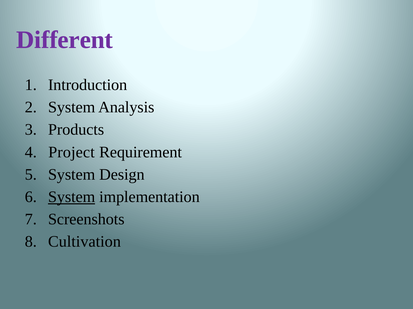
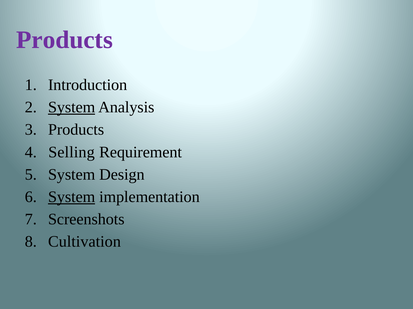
Different: Different -> Products (65, 40)
System underline: none -> present (72, 108)
Project: Project -> Selling (72, 152)
